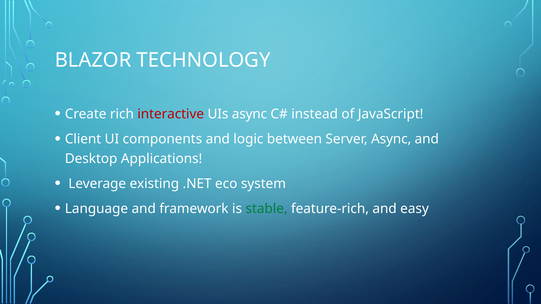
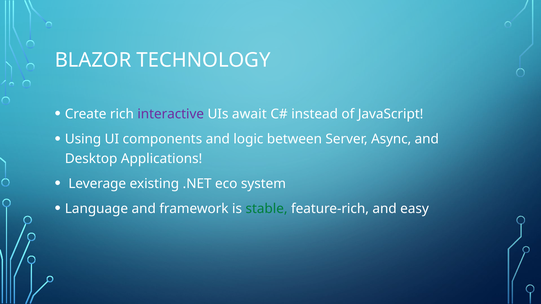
interactive colour: red -> purple (171, 114)
UIs async: async -> await (249, 114)
Client: Client -> Using (83, 139)
